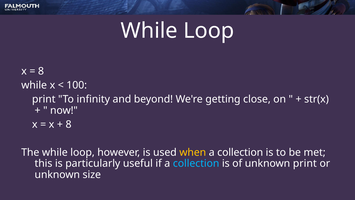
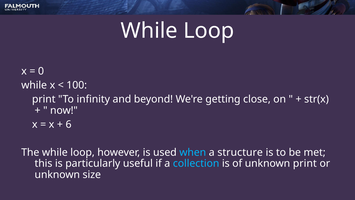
8: 8 -> 0 (41, 71)
8: 8 -> 6 (69, 124)
when colour: yellow -> light blue (193, 152)
collection: collection -> structure (240, 152)
